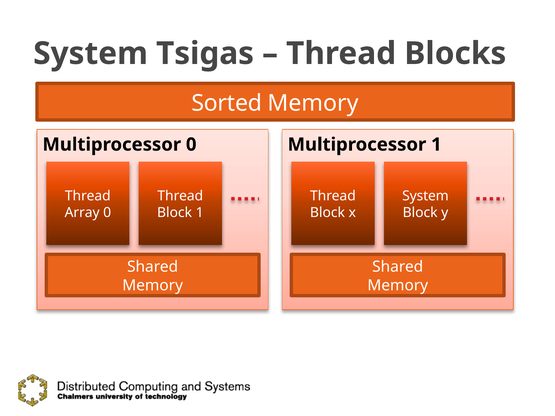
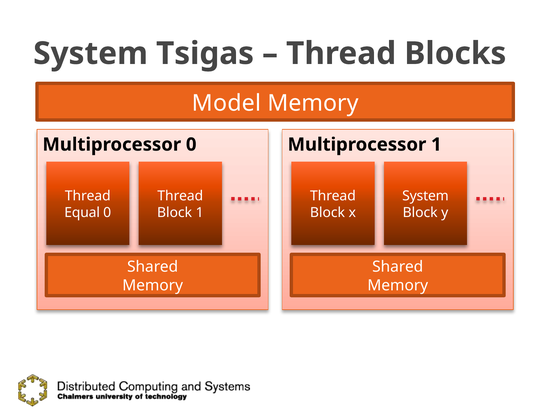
Sorted: Sorted -> Model (227, 103)
Array: Array -> Equal (82, 213)
